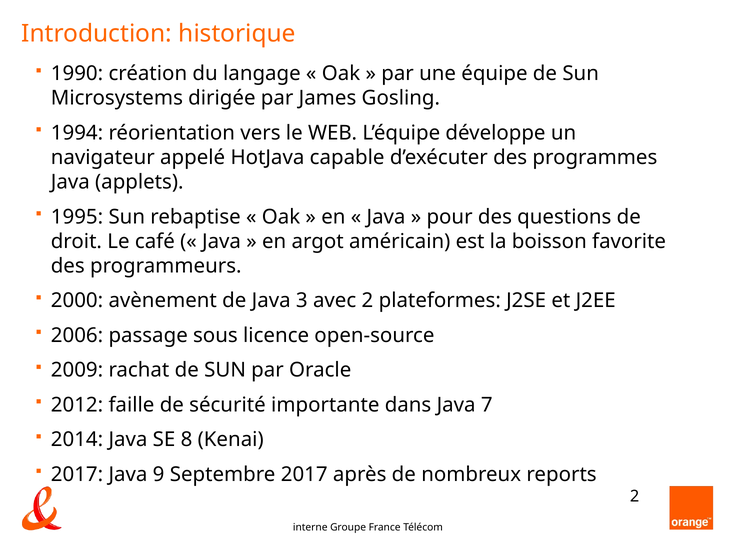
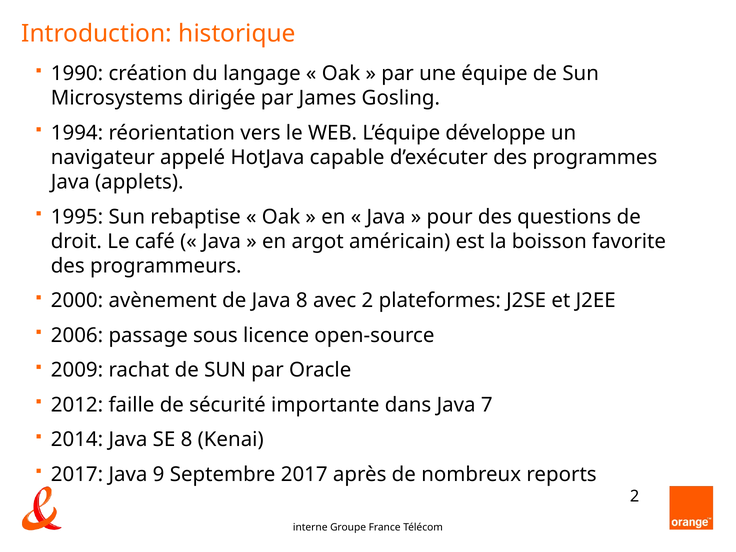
Java 3: 3 -> 8 (302, 301)
